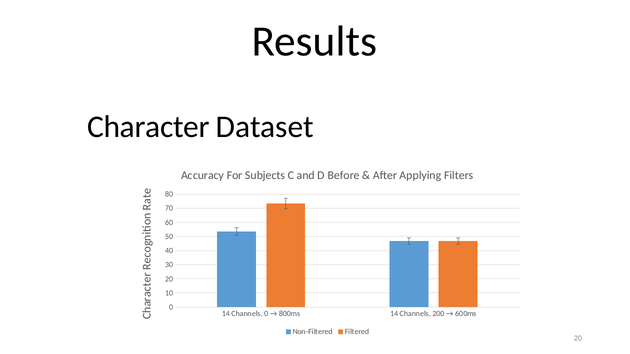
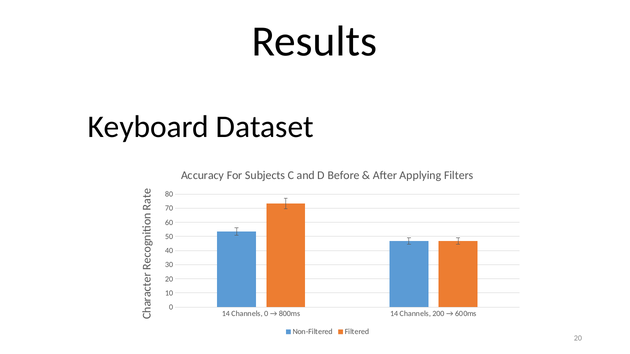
Character: Character -> Keyboard (148, 127)
